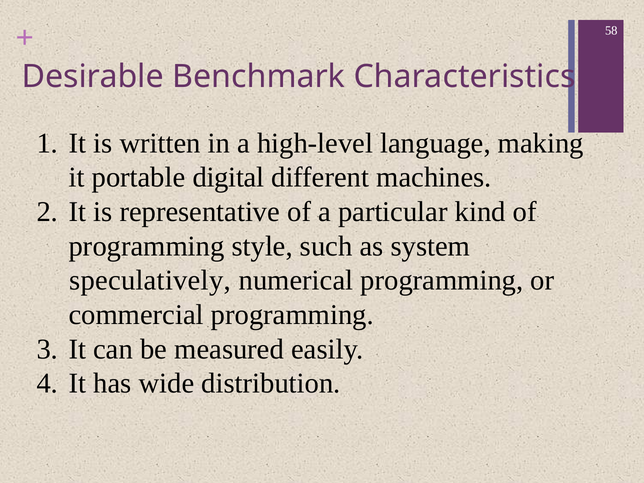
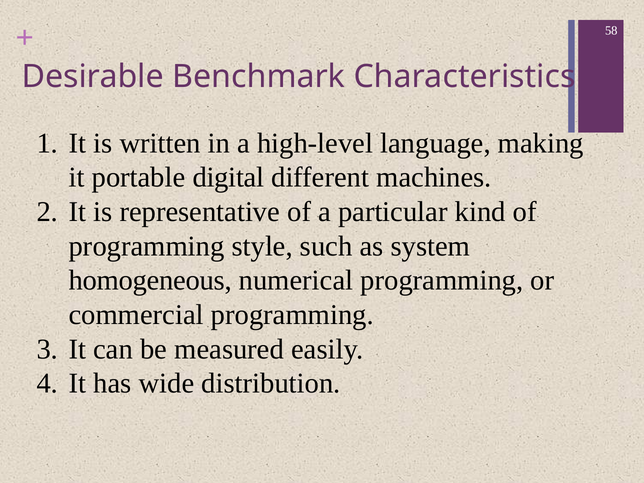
speculatively: speculatively -> homogeneous (150, 280)
